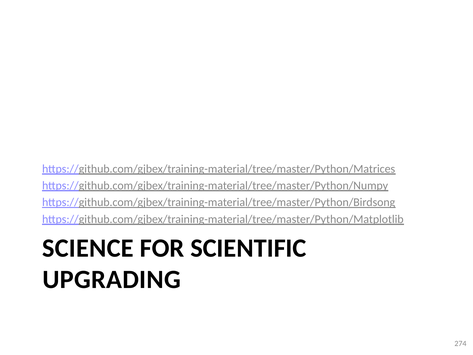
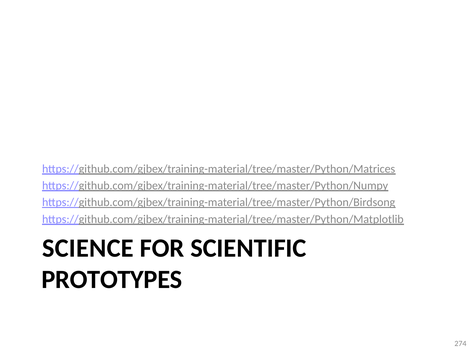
UPGRADING: UPGRADING -> PROTOTYPES (112, 279)
